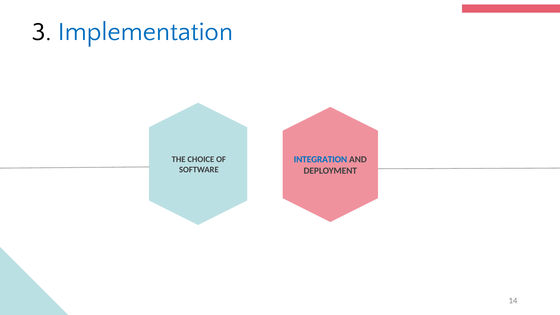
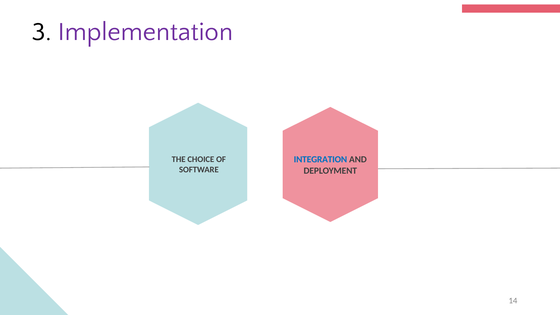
Implementation colour: blue -> purple (145, 32)
